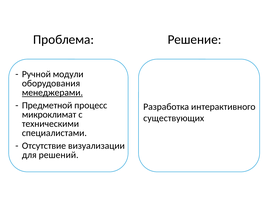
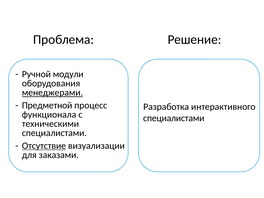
микроклимат: микроклимат -> функционала (49, 115)
существующих: существующих -> специалистами (174, 118)
Отсутствие underline: none -> present (44, 146)
решений: решений -> заказами (59, 155)
